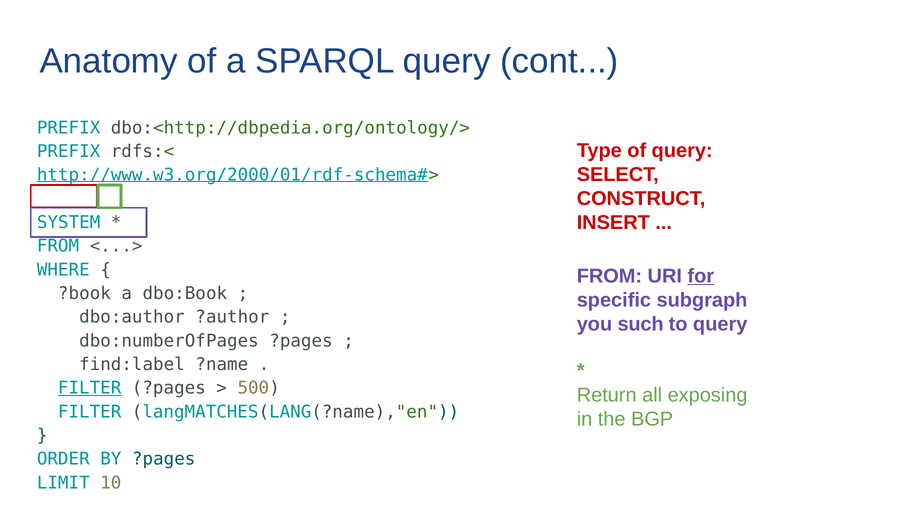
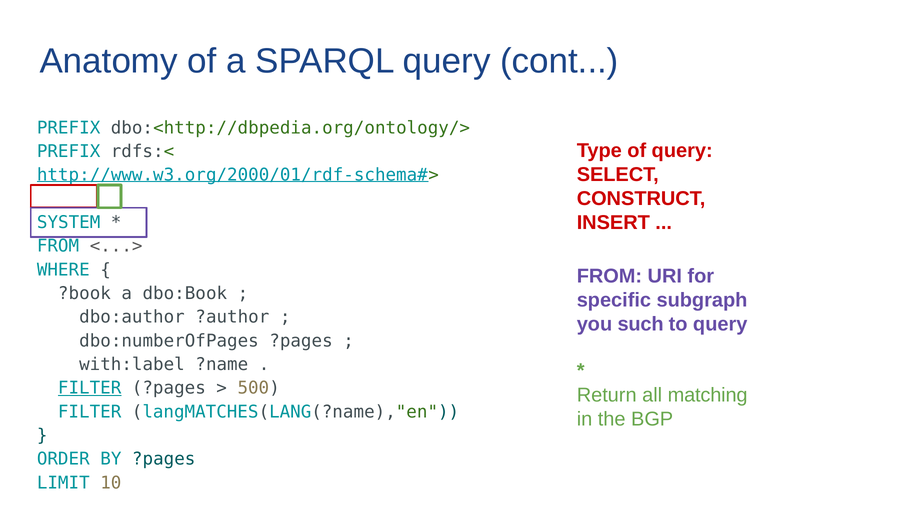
for underline: present -> none (701, 276)
find:label: find:label -> with:label (132, 364)
exposing: exposing -> matching (708, 395)
